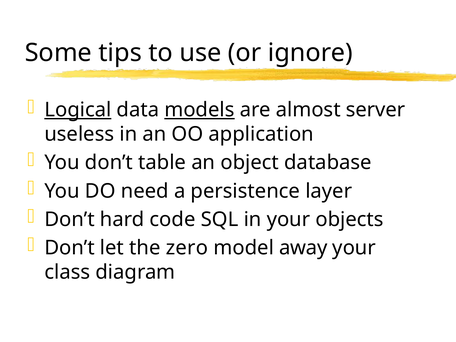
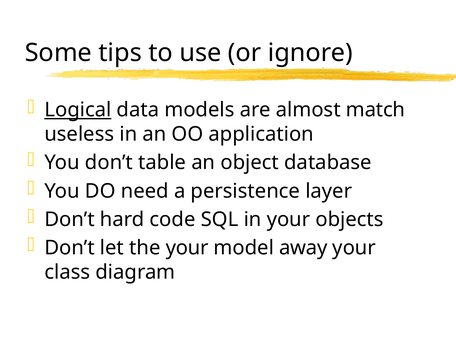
models underline: present -> none (199, 110)
server: server -> match (376, 110)
the zero: zero -> your (187, 248)
